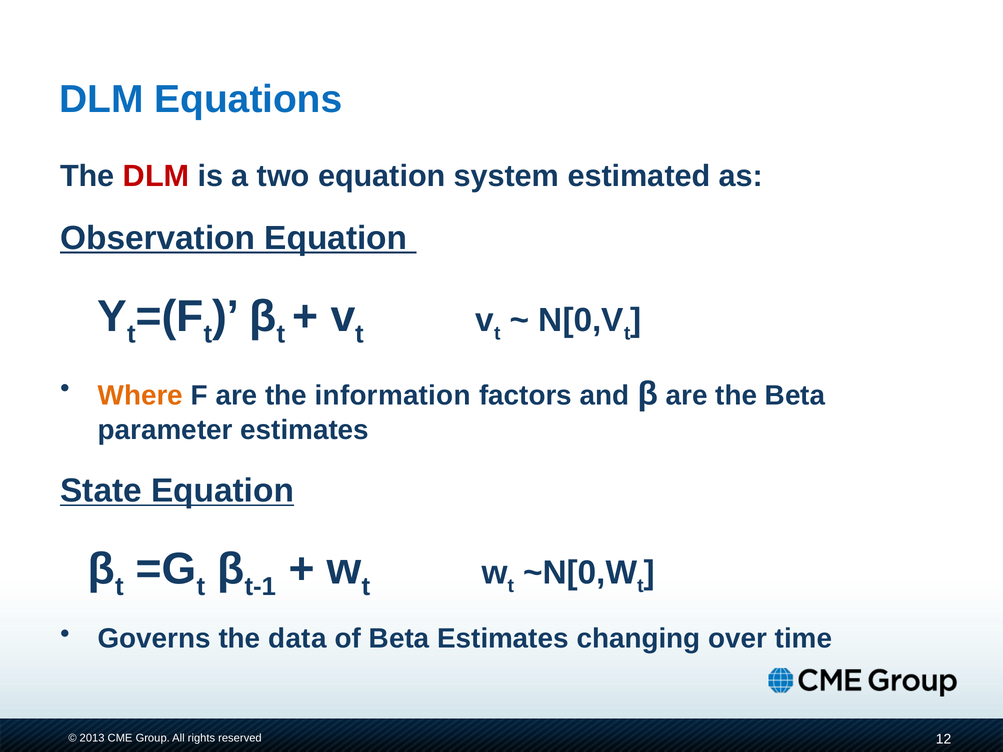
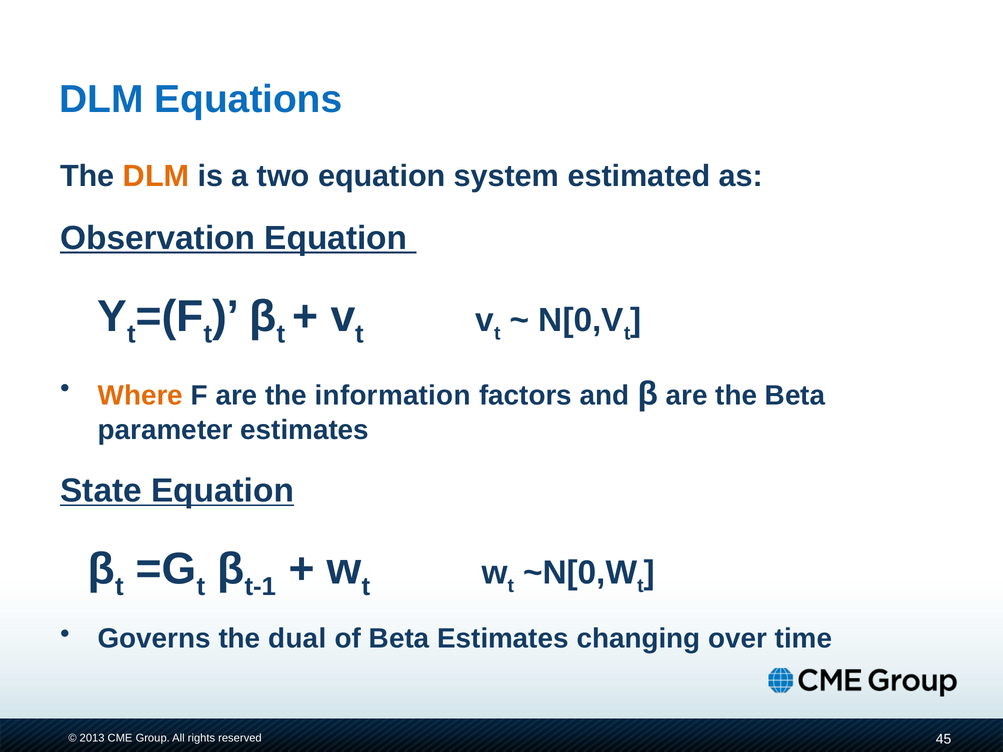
DLM colour: red -> orange (156, 176)
data: data -> dual (297, 639)
12: 12 -> 45 (944, 739)
